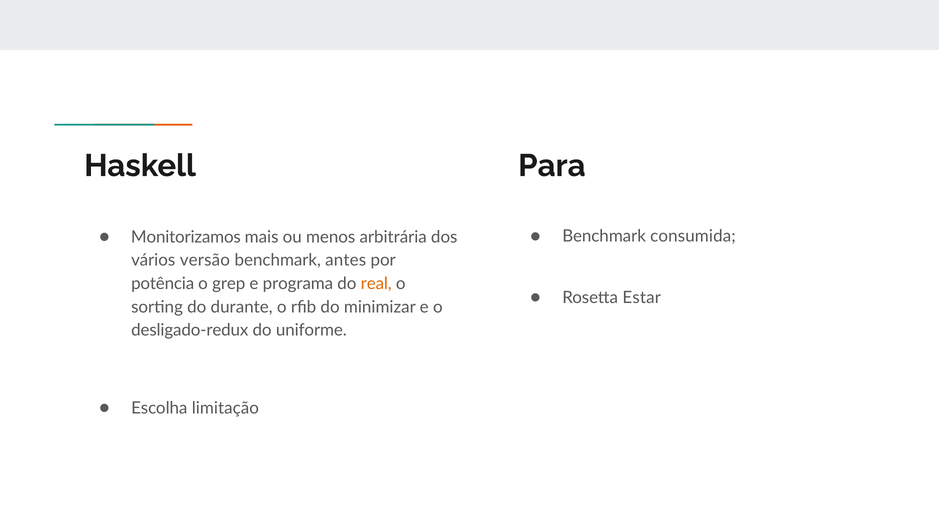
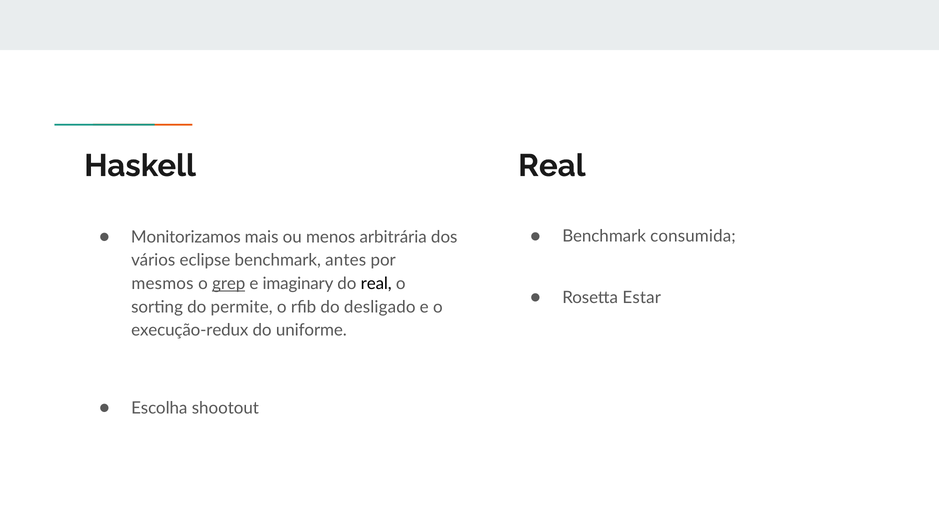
Haskell Para: Para -> Real (552, 166)
versão: versão -> eclipse (205, 261)
potência: potência -> mesmos (163, 284)
grep underline: none -> present (229, 284)
programa: programa -> imaginary (298, 284)
real colour: orange -> black (376, 284)
durante: durante -> permite (242, 307)
minimizar: minimizar -> desligado (380, 307)
desligado-redux: desligado-redux -> execução-redux (190, 330)
limitação: limitação -> shootout (225, 408)
